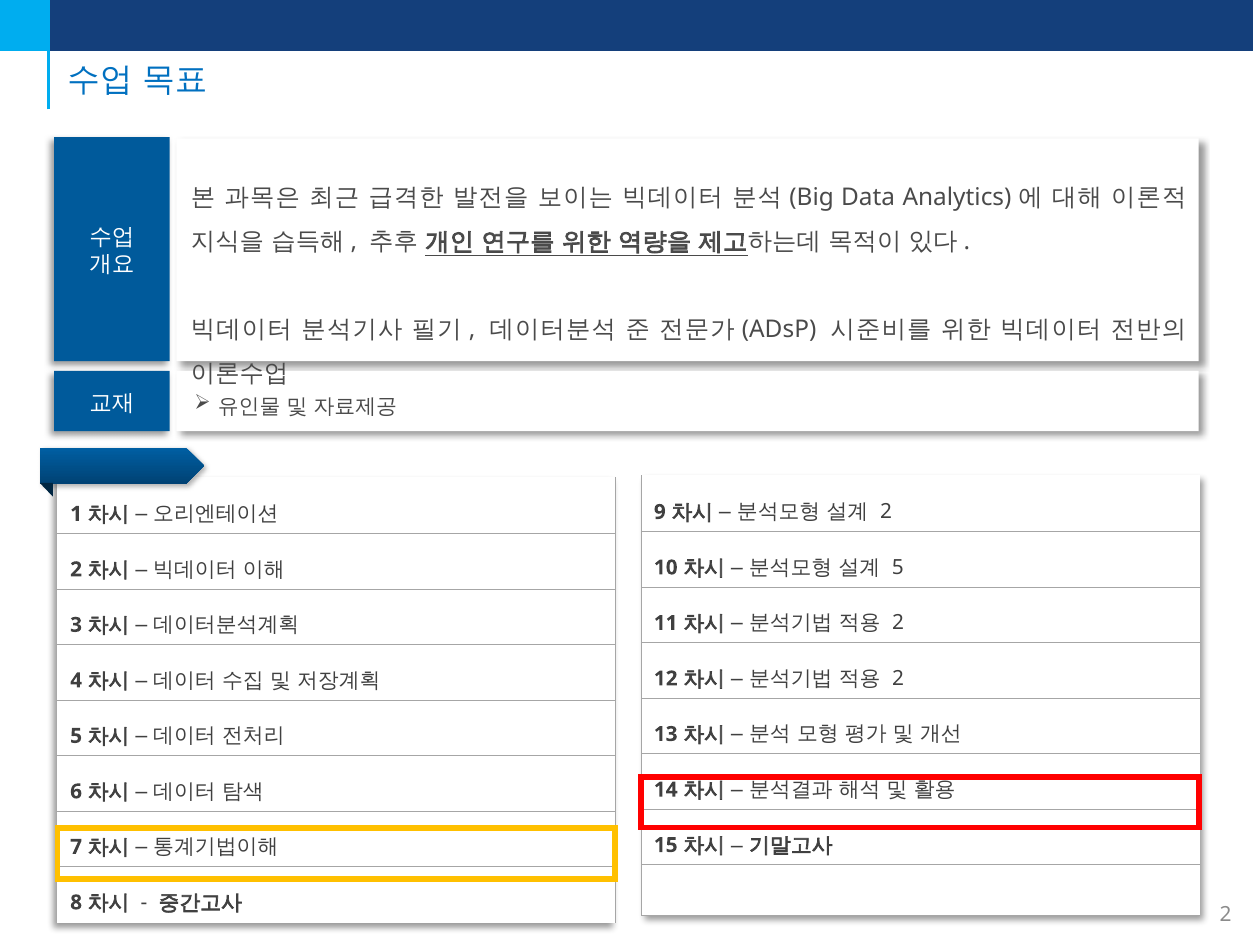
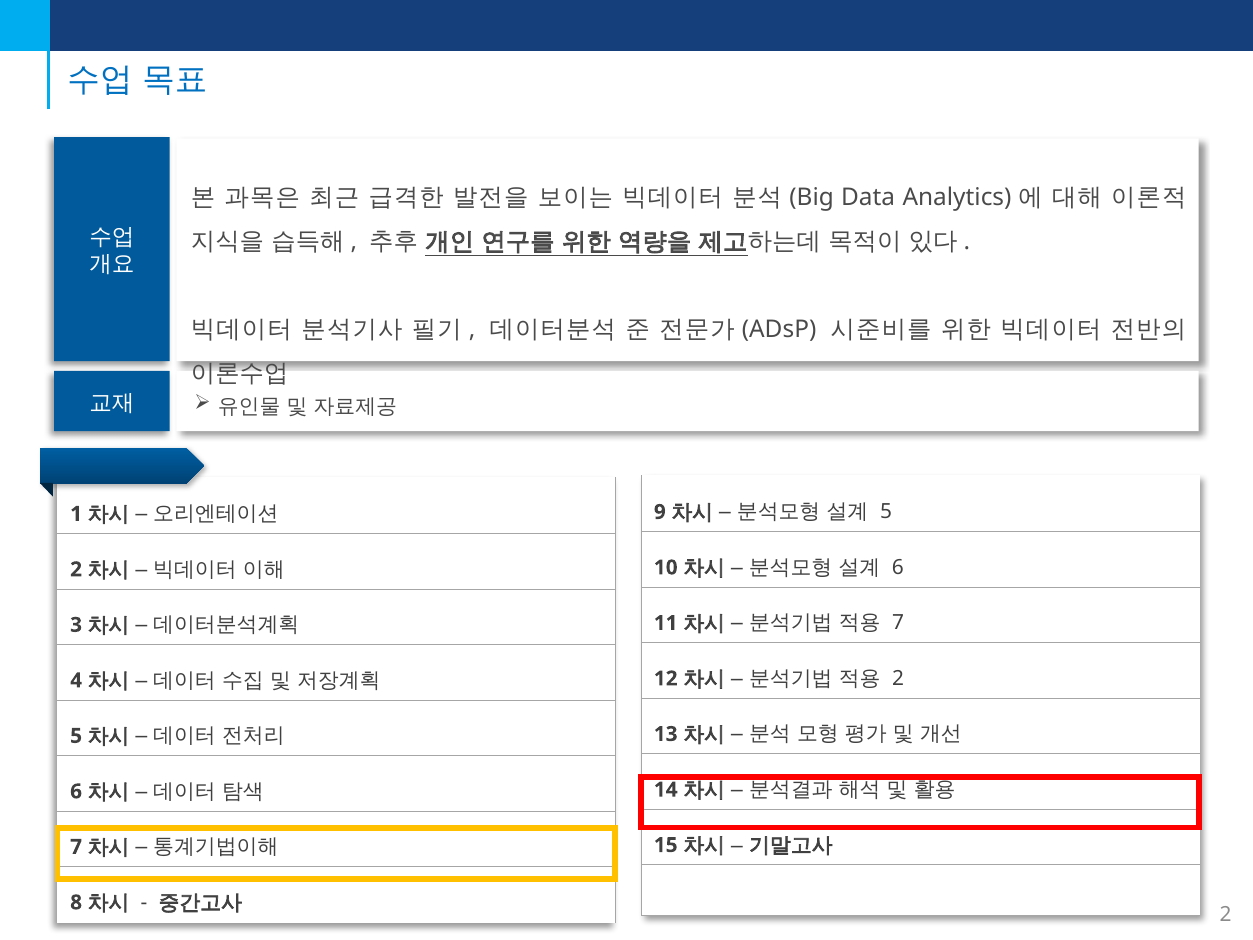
2: 2 -> 5 (886, 512)
5: 5 -> 6 (898, 567)
2: 2 -> 7 (898, 623)
